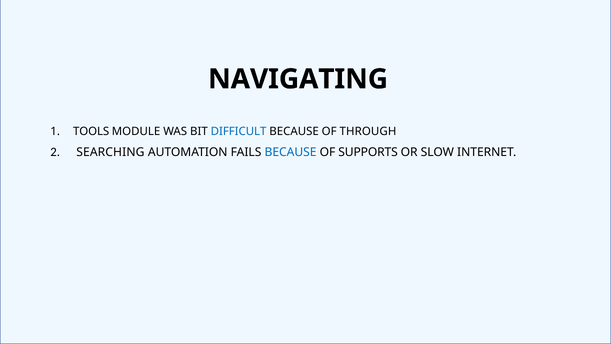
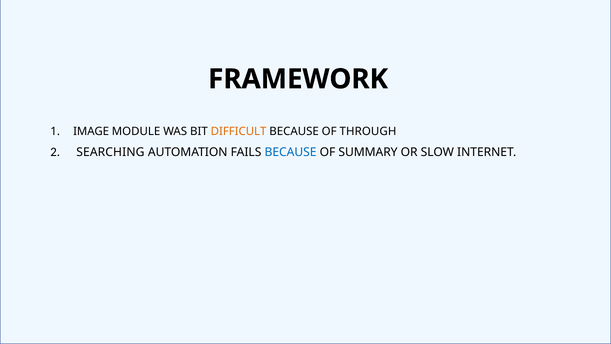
NAVIGATING: NAVIGATING -> FRAMEWORK (298, 79)
TOOLS: TOOLS -> IMAGE (91, 131)
DIFFICULT colour: blue -> orange (239, 131)
SUPPORTS: SUPPORTS -> SUMMARY (368, 152)
